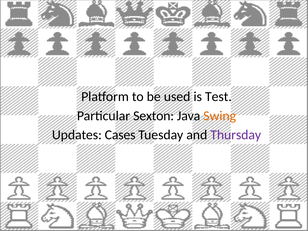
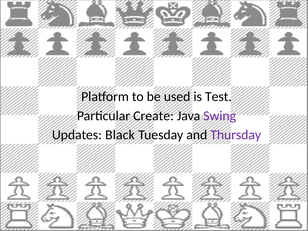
Sexton: Sexton -> Create (154, 116)
Swing colour: orange -> purple (220, 116)
Cases: Cases -> Black (120, 135)
